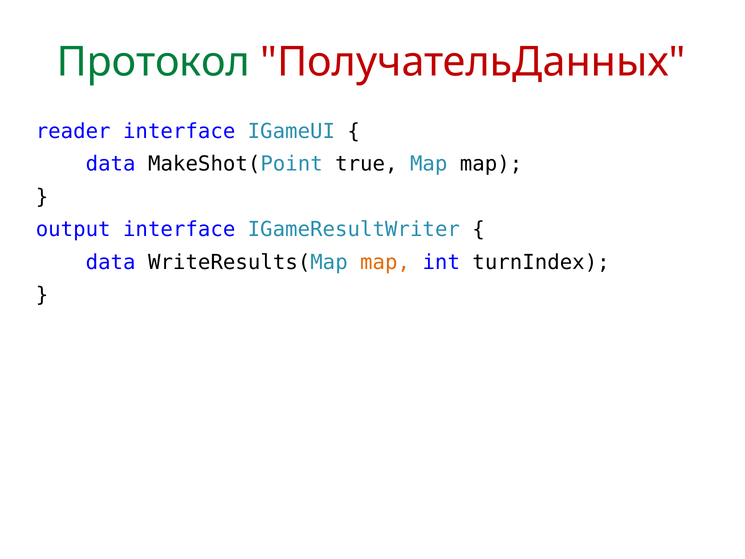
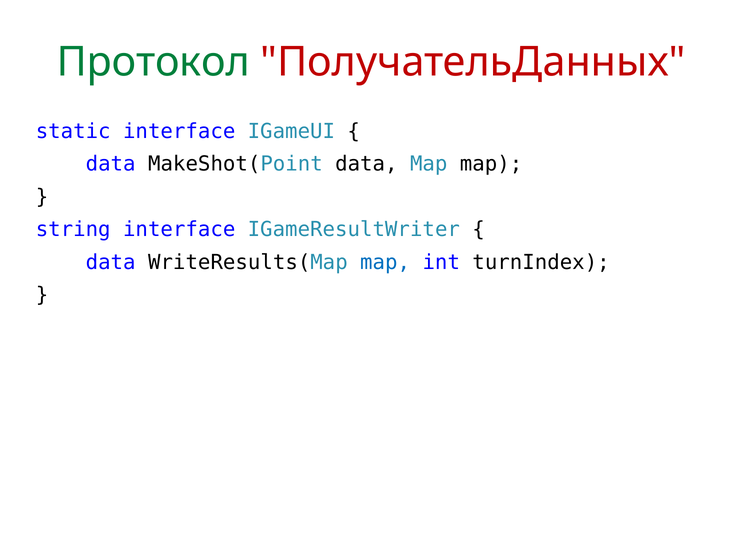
reader: reader -> static (73, 131)
MakeShot(Point true: true -> data (366, 164)
output: output -> string (73, 229)
map colour: orange -> blue (385, 262)
